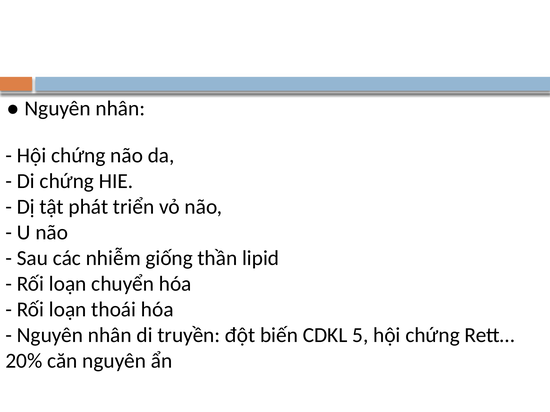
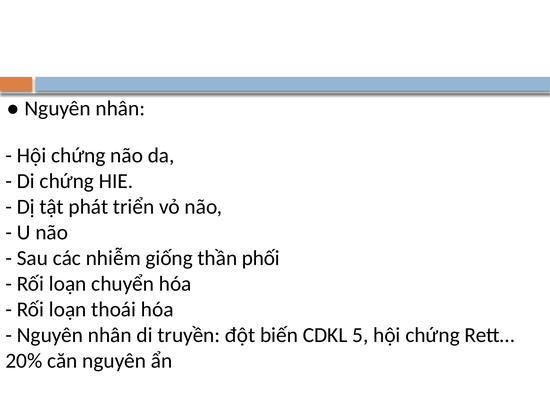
lipid: lipid -> phối (261, 258)
